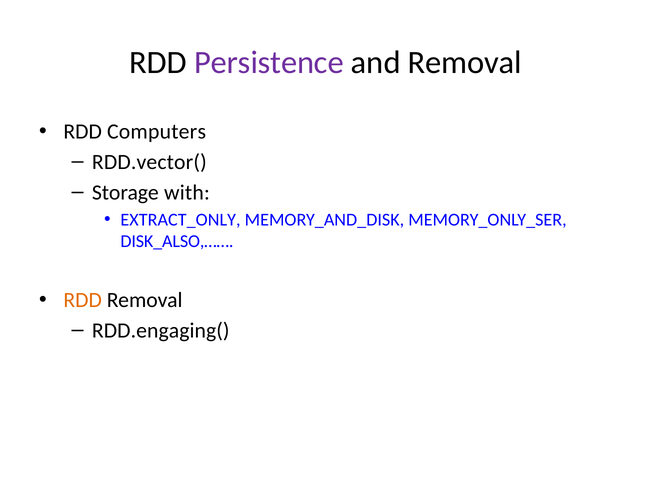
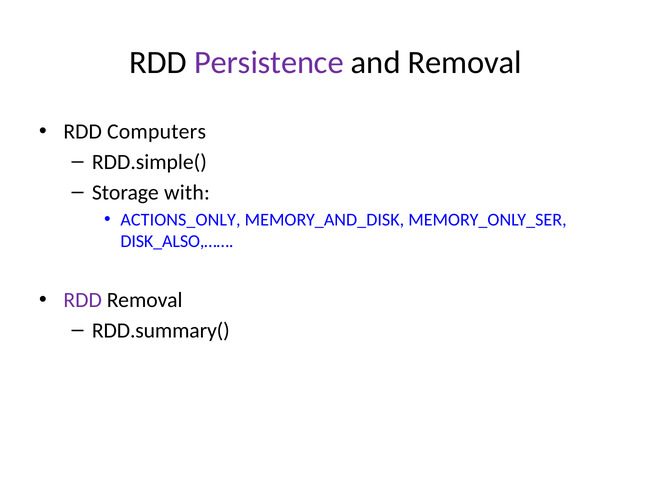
RDD.vector(: RDD.vector( -> RDD.simple( (149, 162)
EXTRACT_ONLY: EXTRACT_ONLY -> ACTIONS_ONLY (180, 220)
RDD colour: orange -> purple (83, 300)
RDD.engaging(: RDD.engaging( -> RDD.summary( (161, 331)
